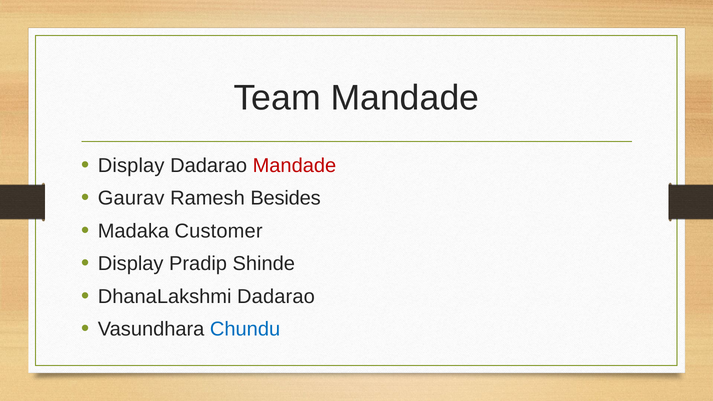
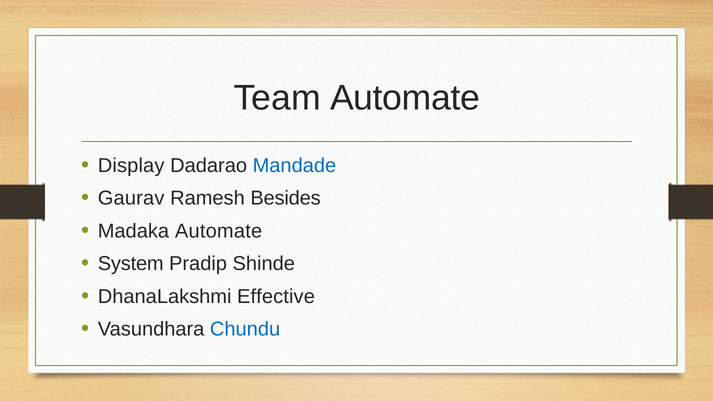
Team Mandade: Mandade -> Automate (405, 98)
Mandade colour: red -> blue (294, 166)
Madaka Customer: Customer -> Automate (219, 231)
Display: Display -> System (131, 264)
DhanaLakshmi Dadarao: Dadarao -> Effective (276, 297)
